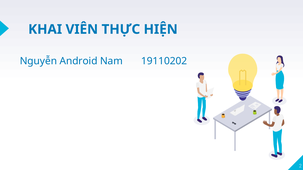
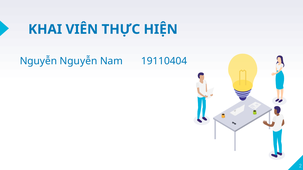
Nguyễn Android: Android -> Nguyễn (78, 61)
19110202: 19110202 -> 19110404 (164, 61)
